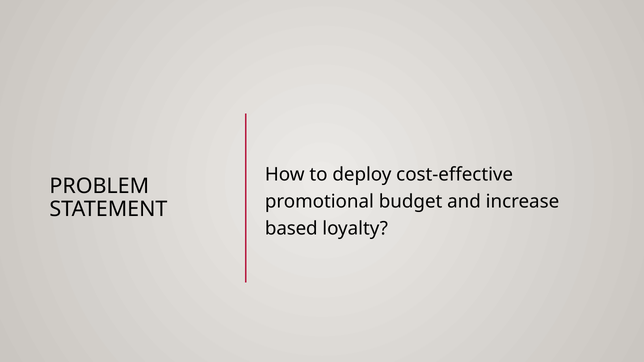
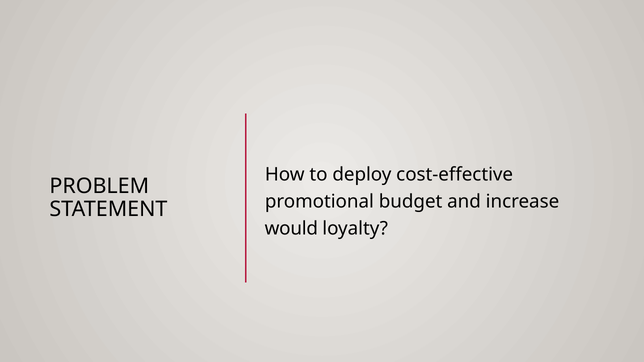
based: based -> would (291, 229)
